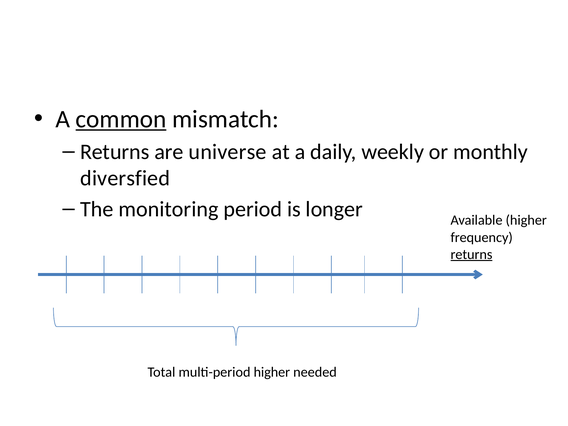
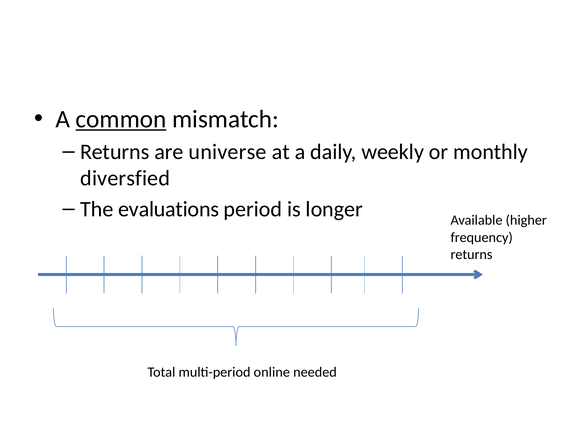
monitoring: monitoring -> evaluations (169, 209)
returns underline: present -> none (471, 254)
multi-period higher: higher -> online (272, 372)
